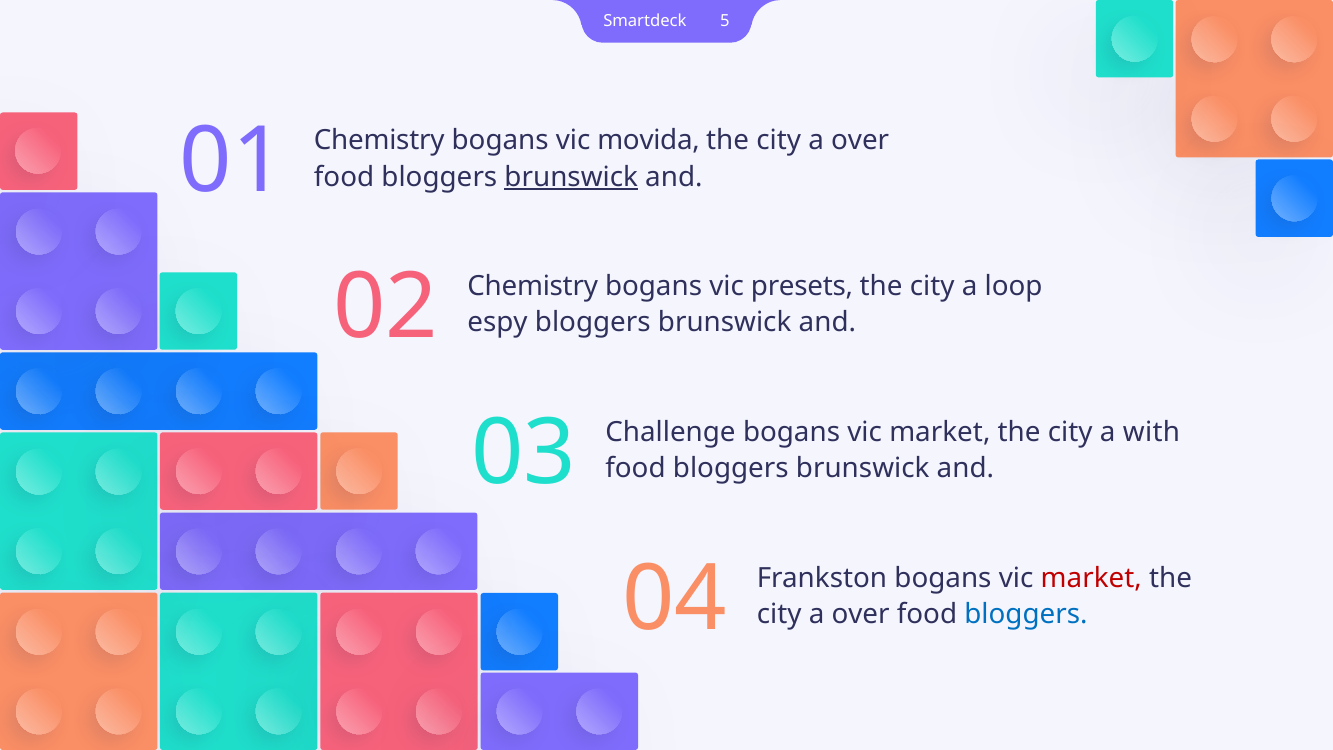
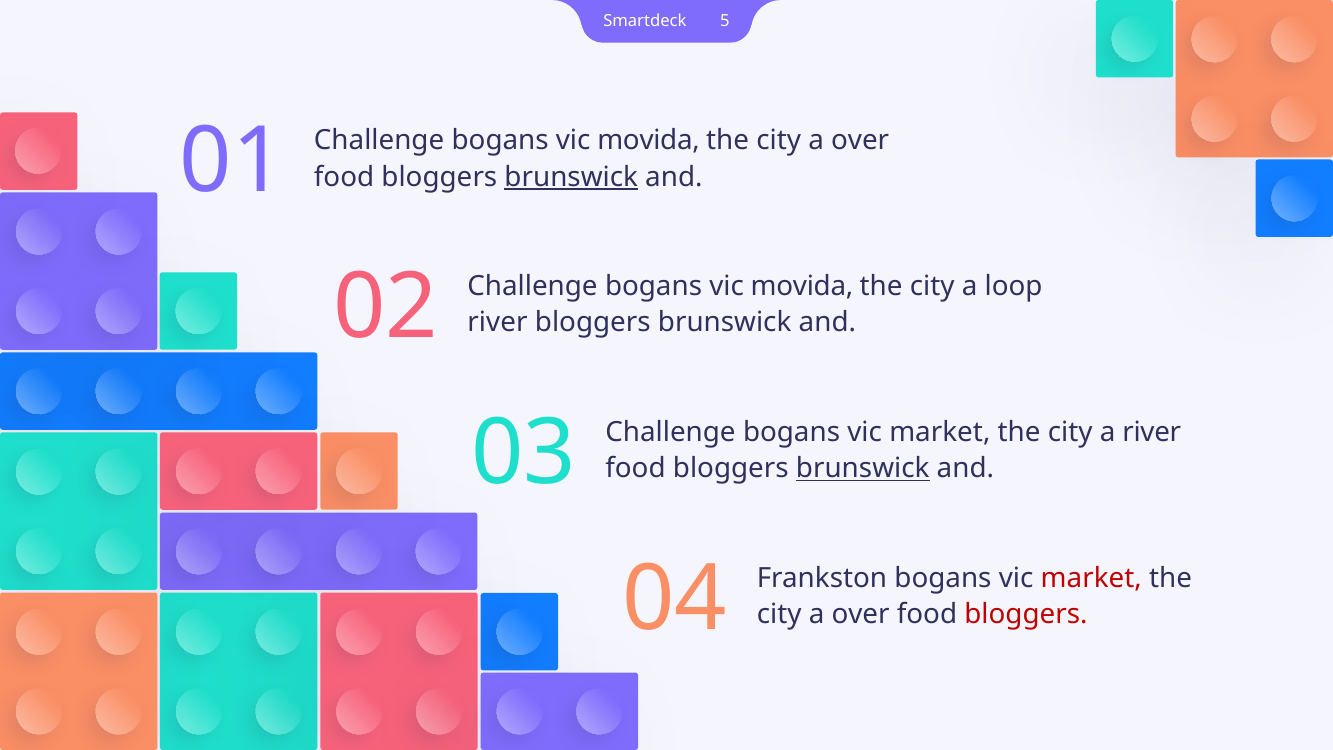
Chemistry: Chemistry -> Challenge (379, 140)
Chemistry: Chemistry -> Challenge (533, 286)
presets: presets -> movida (802, 286)
espy: espy -> river (497, 323)
a with: with -> river (1152, 432)
brunswick underline: none -> present (863, 469)
bloggers colour: blue -> red (1026, 614)
